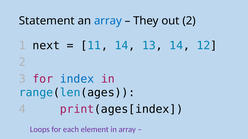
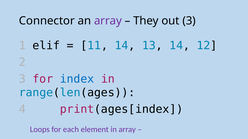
Statement: Statement -> Connector (47, 21)
array colour: blue -> purple (108, 21)
out 2: 2 -> 3 (189, 21)
next: next -> elif (46, 46)
